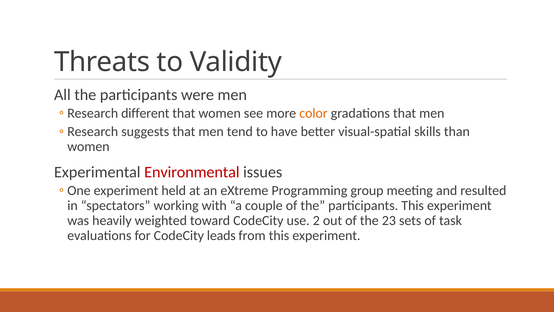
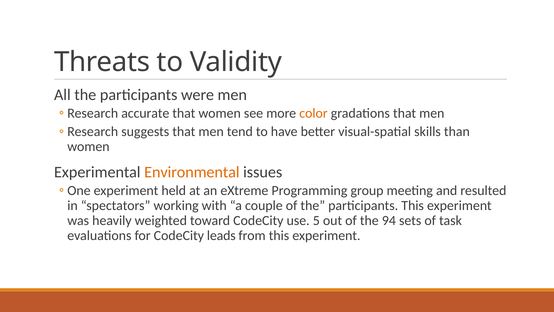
different: different -> accurate (145, 113)
Environmental colour: red -> orange (192, 172)
2: 2 -> 5 (316, 220)
23: 23 -> 94 (389, 220)
